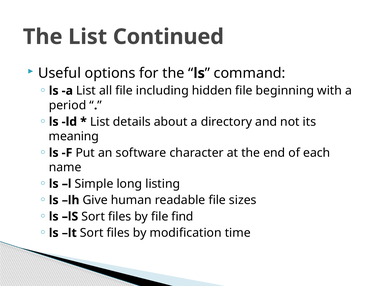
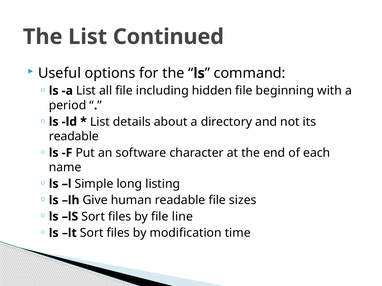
meaning: meaning -> readable (74, 137)
find: find -> line (182, 217)
